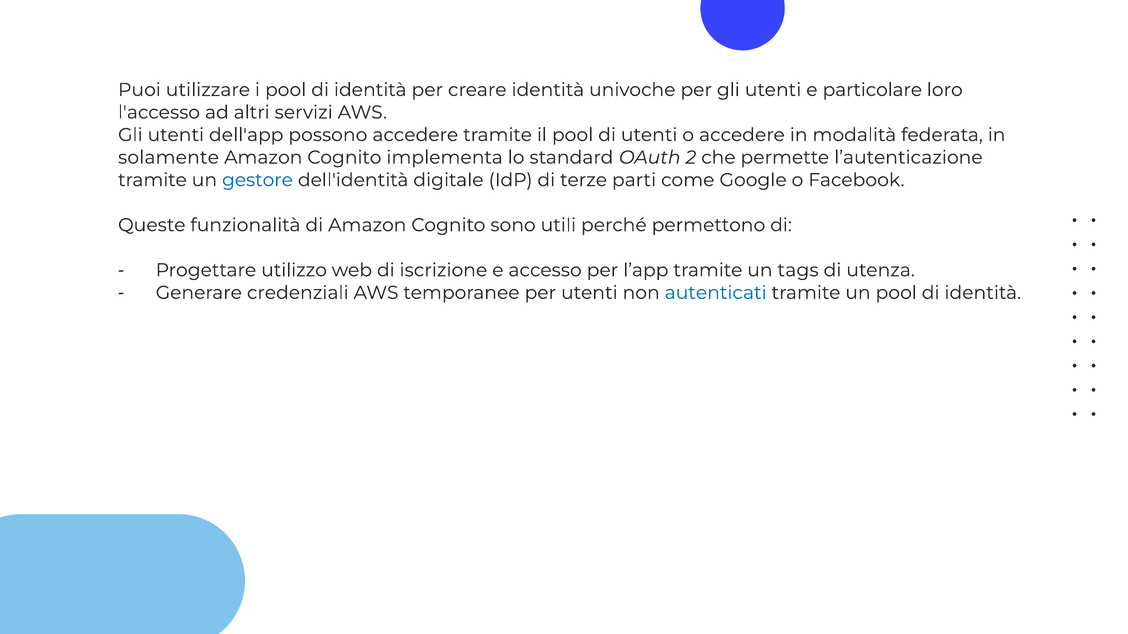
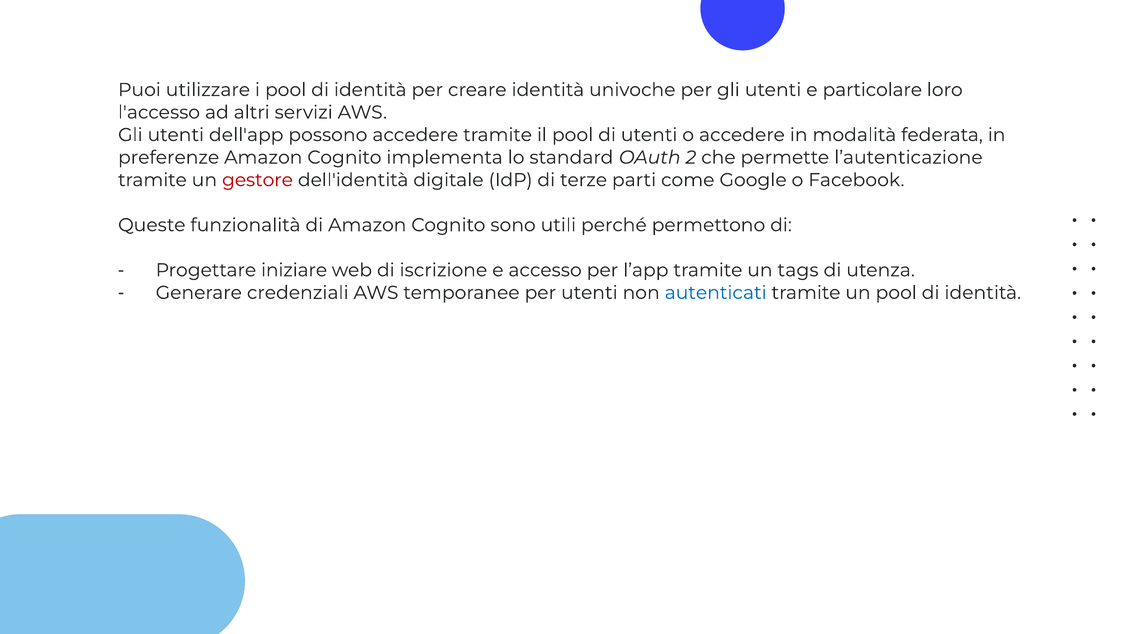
solamente: solamente -> preferenze (169, 158)
gestore colour: blue -> red (258, 180)
utilizzo: utilizzo -> iniziare (294, 270)
